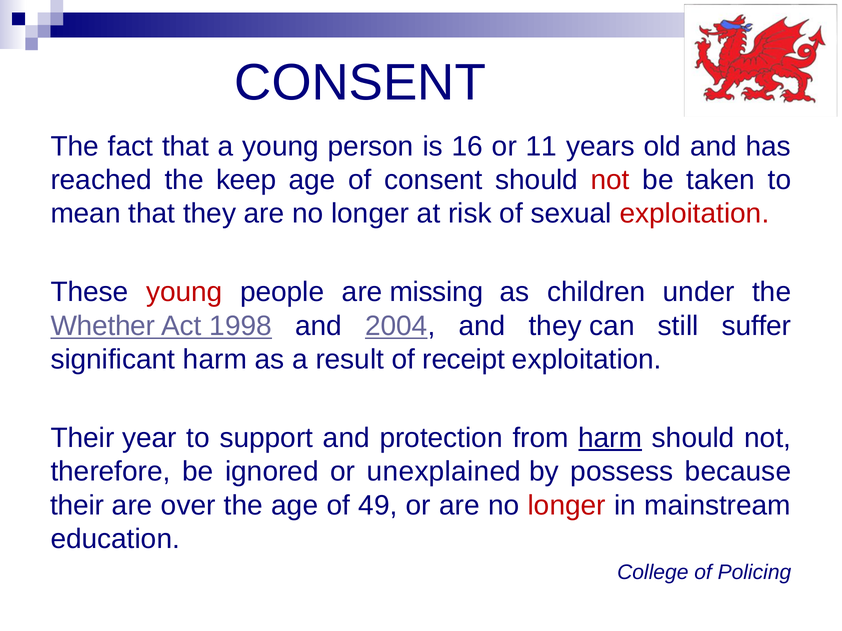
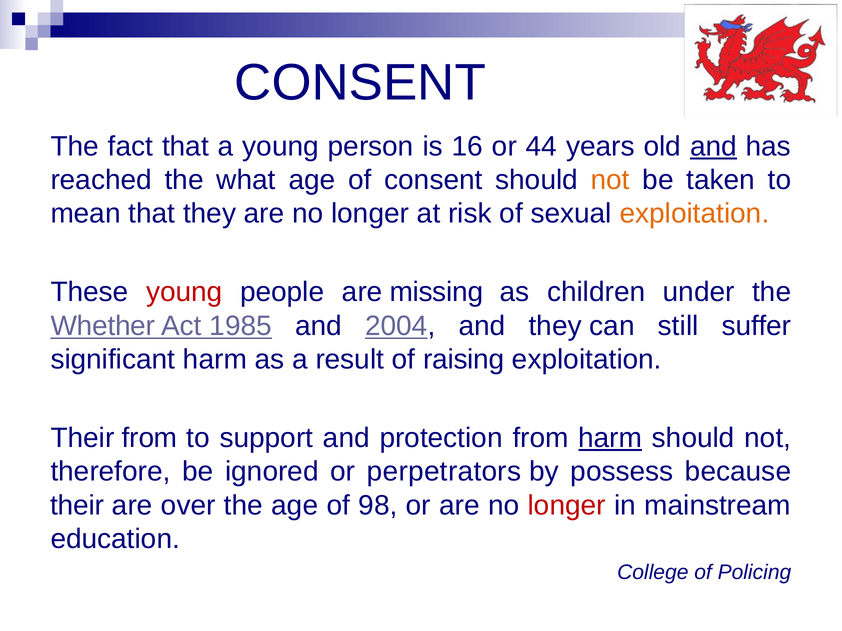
11: 11 -> 44 (541, 146)
and underline: none -> present (713, 146)
keep: keep -> what (246, 180)
not colour: red -> orange (610, 180)
exploitation colour: red -> orange (694, 214)
1998: 1998 -> 1985 (241, 326)
receipt: receipt -> raising (464, 360)
Their year: year -> from (150, 438)
unexplained: unexplained -> perpetrators (444, 472)
49: 49 -> 98 (378, 506)
